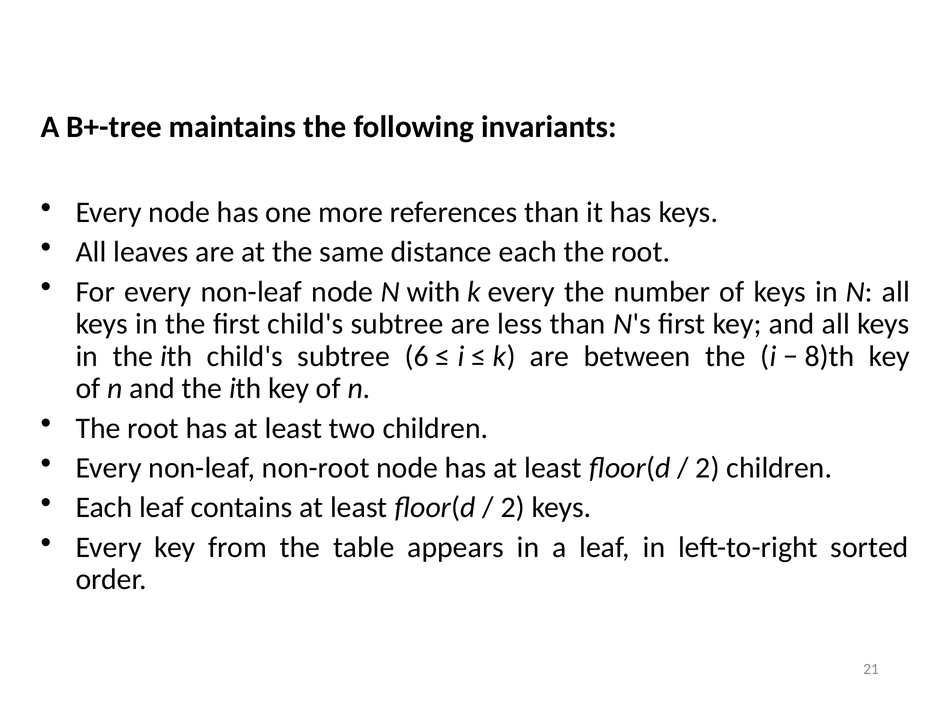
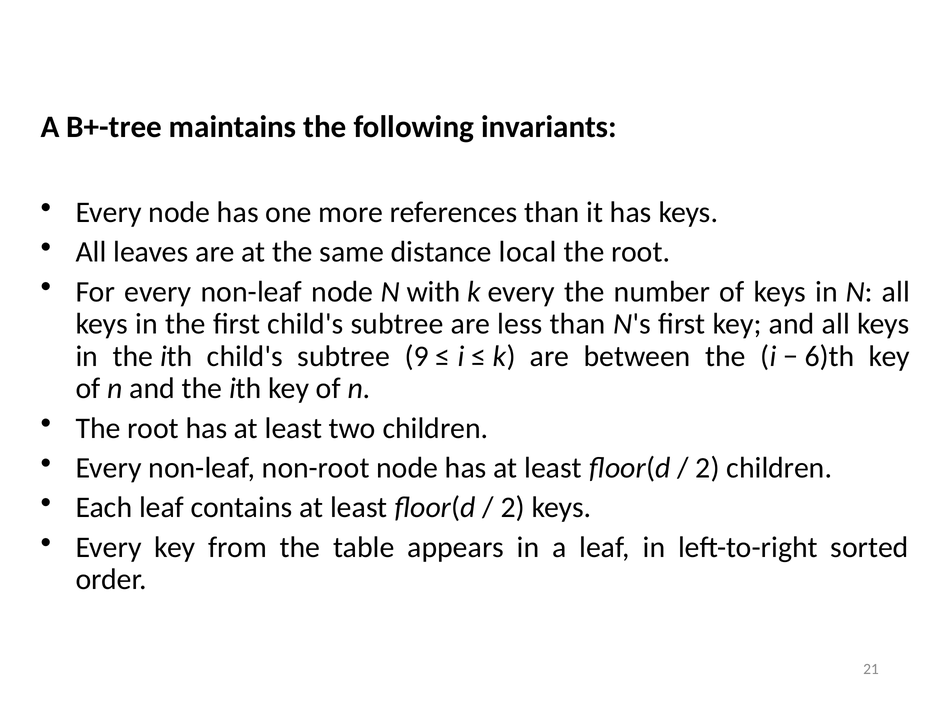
distance each: each -> local (528, 252)
6: 6 -> 9 (417, 356)
8)th: 8)th -> 6)th (830, 356)
